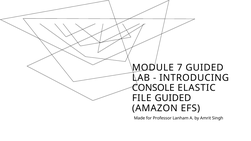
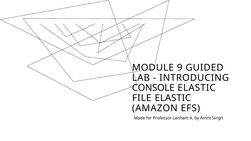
7: 7 -> 9 (180, 68)
FILE GUIDED: GUIDED -> ELASTIC (173, 98)
